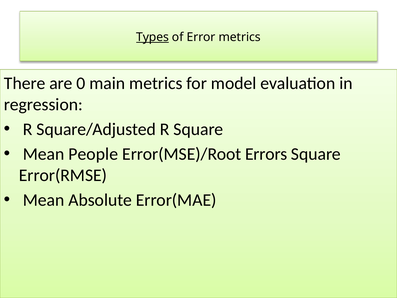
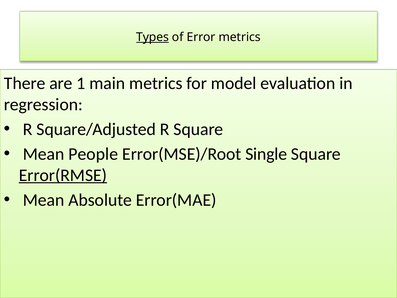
0: 0 -> 1 (81, 83)
Errors: Errors -> Single (266, 154)
Error(RMSE underline: none -> present (63, 175)
